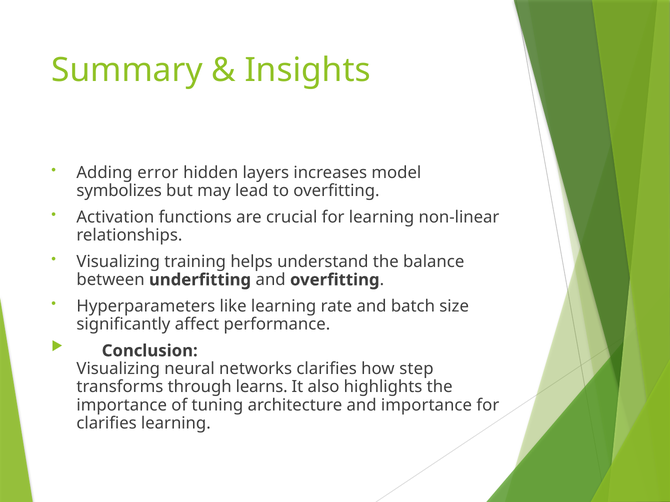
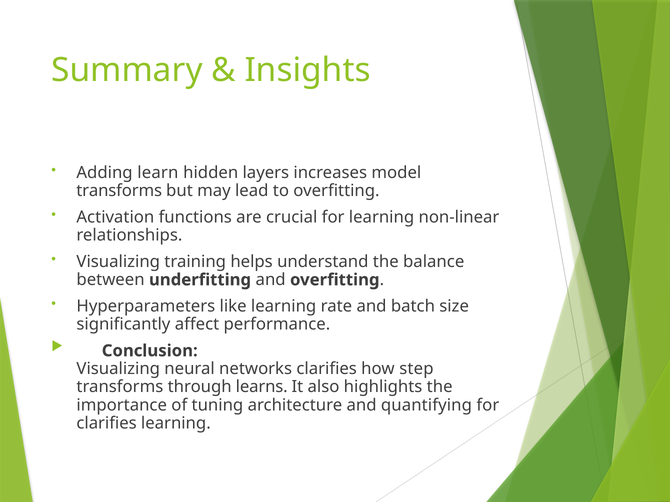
error: error -> learn (158, 173)
symbolizes: symbolizes -> transforms (119, 191)
and importance: importance -> quantifying (426, 405)
